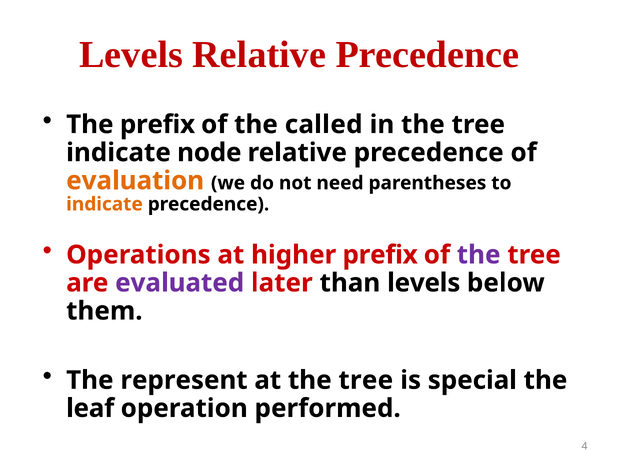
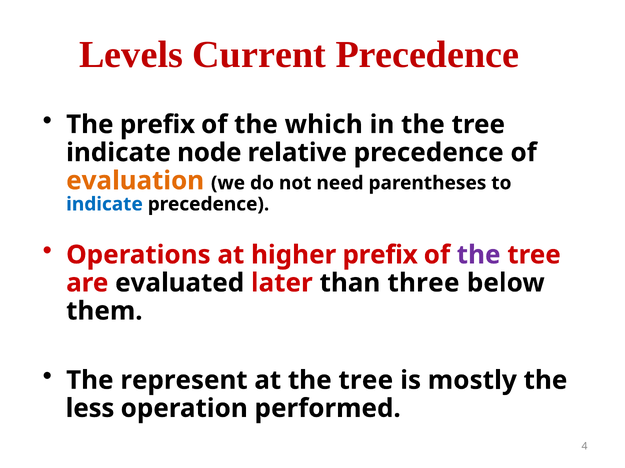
Levels Relative: Relative -> Current (259, 55)
called: called -> which (324, 125)
indicate colour: orange -> blue (104, 204)
evaluated colour: purple -> black (180, 283)
than levels: levels -> three (423, 283)
special: special -> mostly (472, 381)
leaf: leaf -> less (90, 409)
